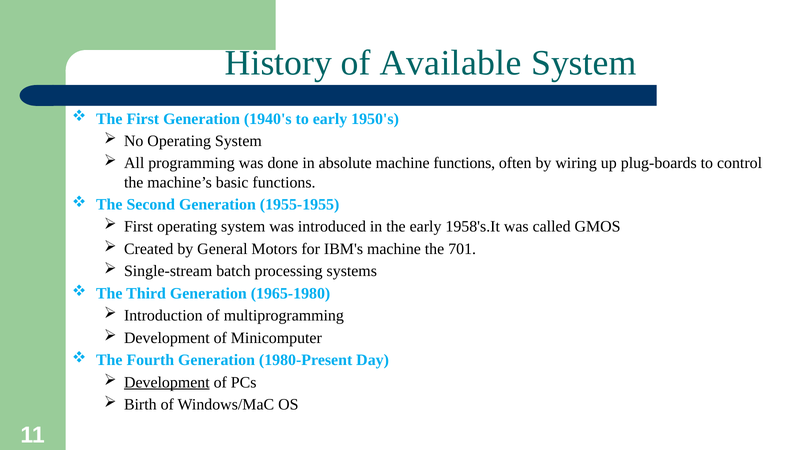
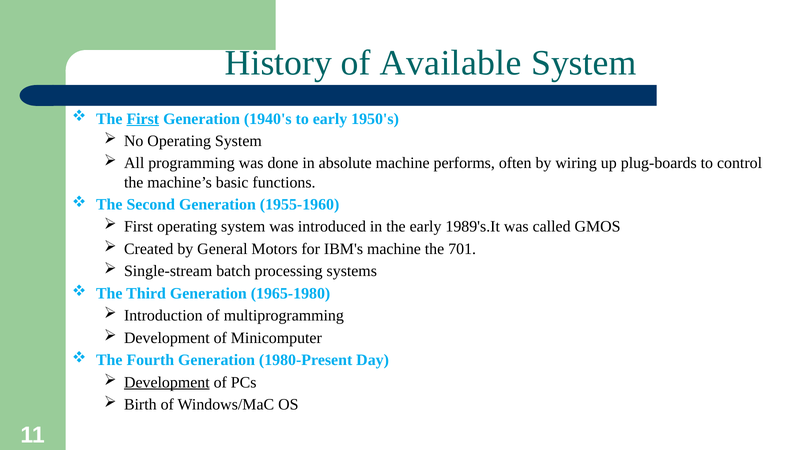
First underline: none -> present (143, 119)
machine functions: functions -> performs (464, 163)
1955-1955: 1955-1955 -> 1955-1960 (300, 205)
1958's.It: 1958's.It -> 1989's.It (473, 227)
